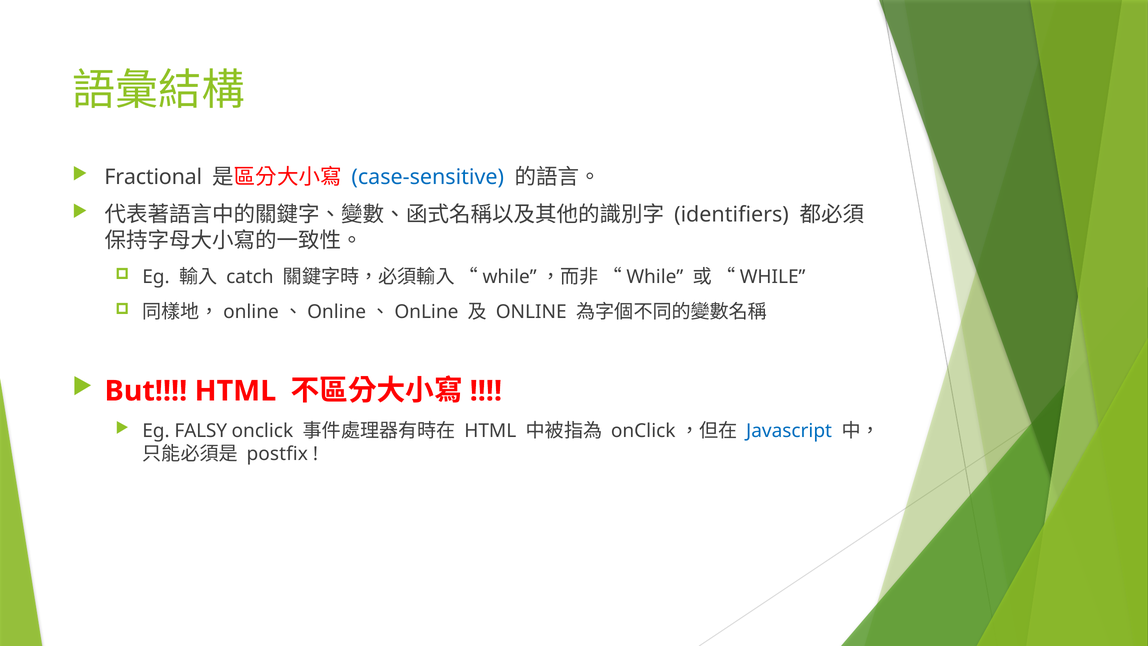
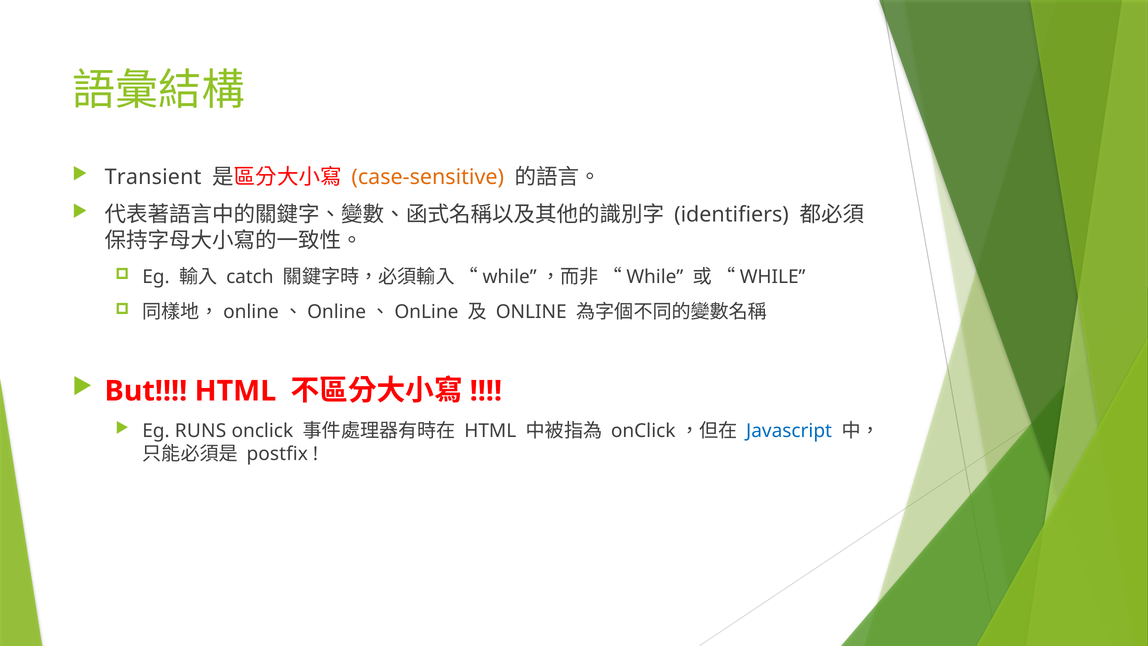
Fractional: Fractional -> Transient (153, 177)
case-sensitive colour: blue -> orange (428, 177)
FALSY: FALSY -> RUNS (201, 431)
